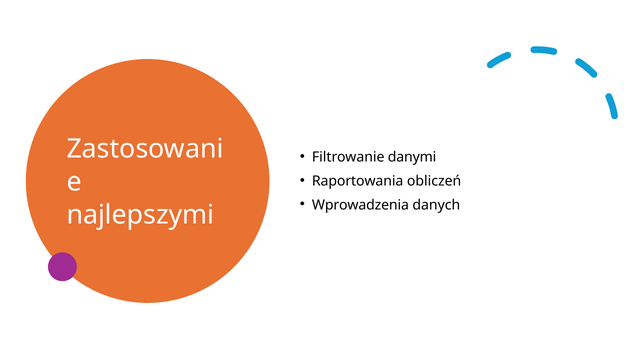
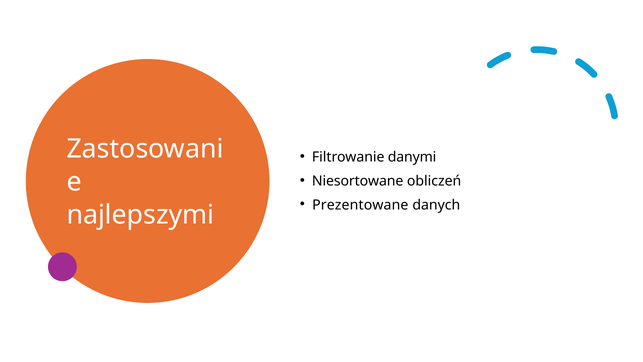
Raportowania: Raportowania -> Niesortowane (358, 181)
Wprowadzenia: Wprowadzenia -> Prezentowane (360, 205)
